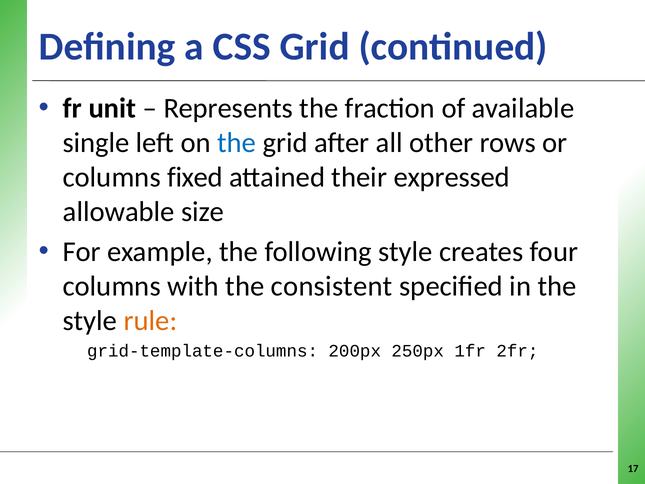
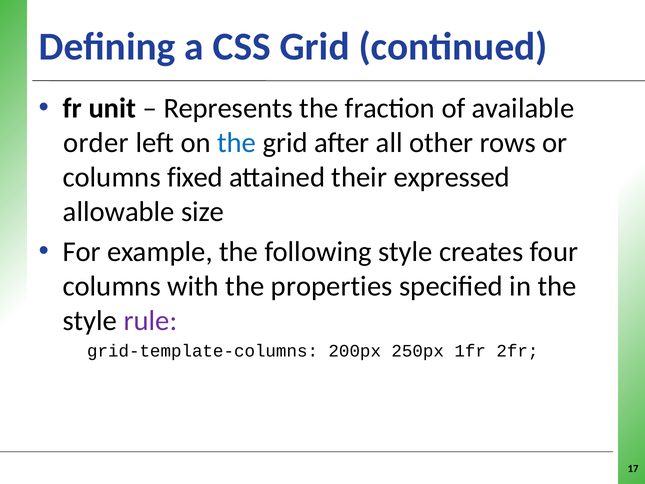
single: single -> order (96, 143)
consistent: consistent -> properties (332, 286)
rule colour: orange -> purple (150, 321)
